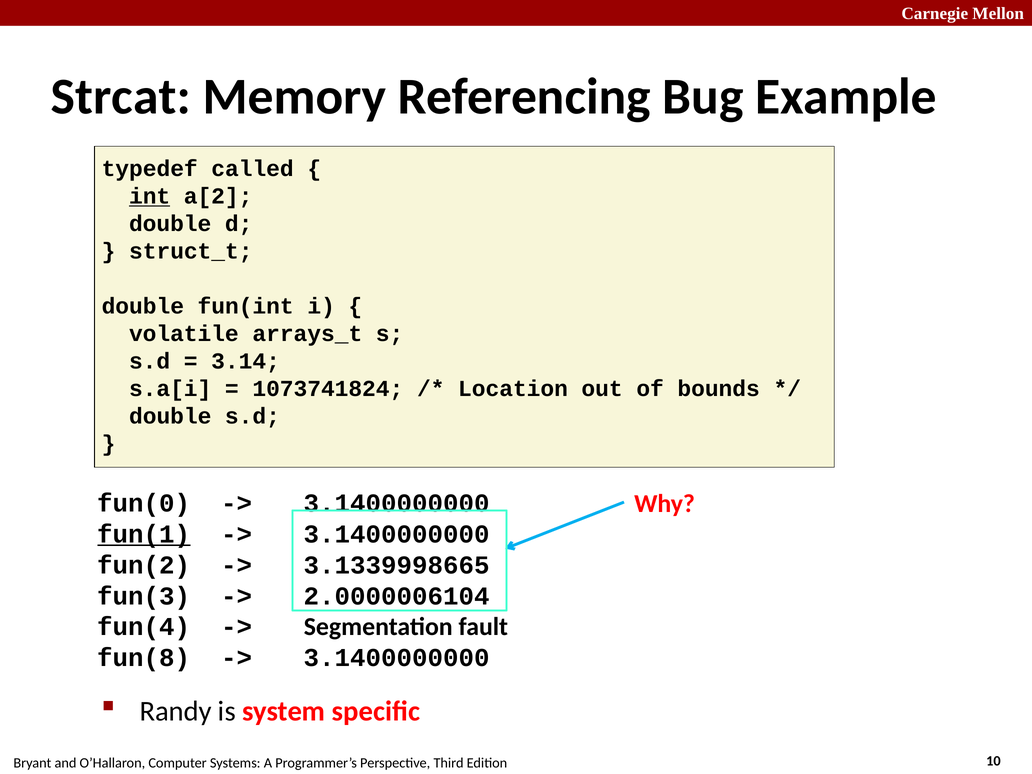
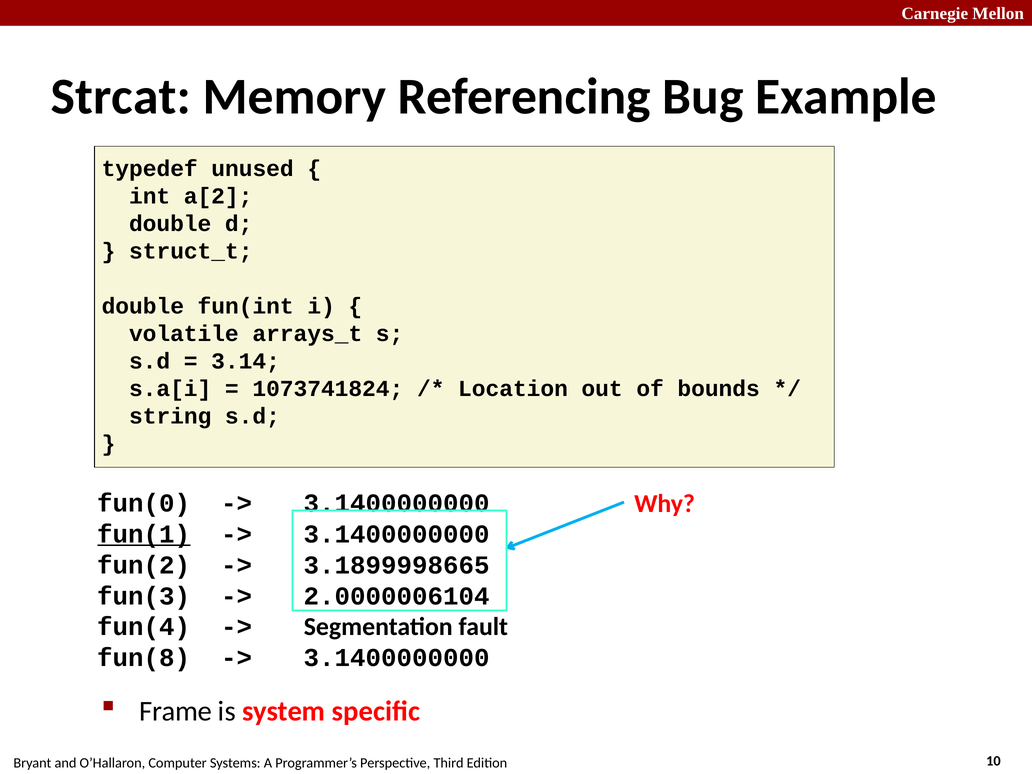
called: called -> unused (253, 169)
int underline: present -> none (150, 196)
double: double -> string (170, 416)
3.1339998665: 3.1339998665 -> 3.1899998665 (397, 565)
Randy: Randy -> Frame (176, 712)
